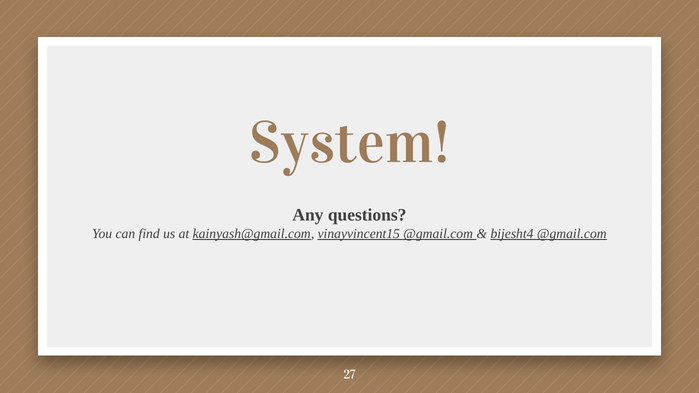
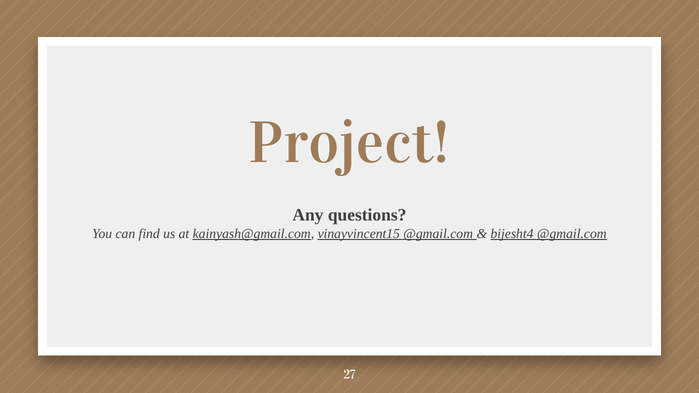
System: System -> Project (349, 143)
